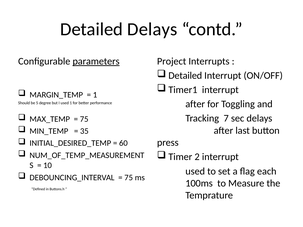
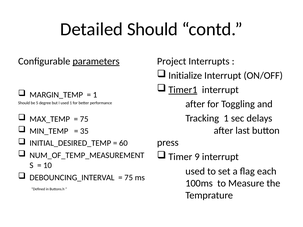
Detailed Delays: Delays -> Should (152, 29)
Detailed: Detailed -> Initialize (185, 76)
Timer1 underline: none -> present (183, 90)
Tracking 7: 7 -> 1 (226, 119)
2: 2 -> 9 (197, 157)
